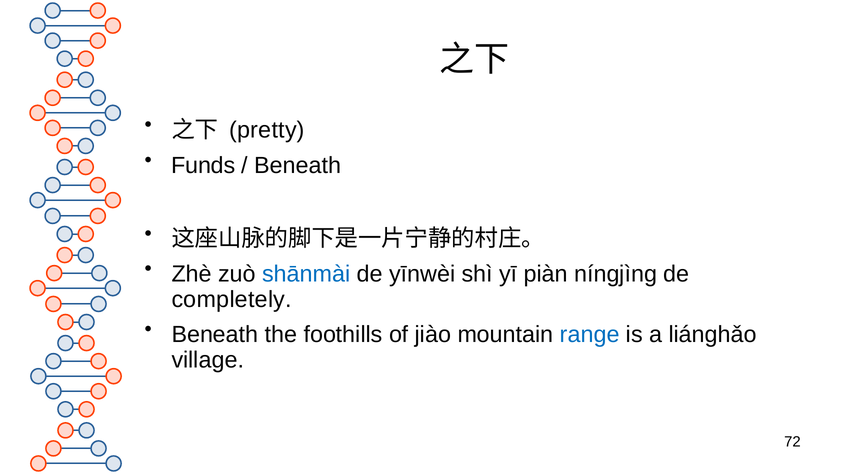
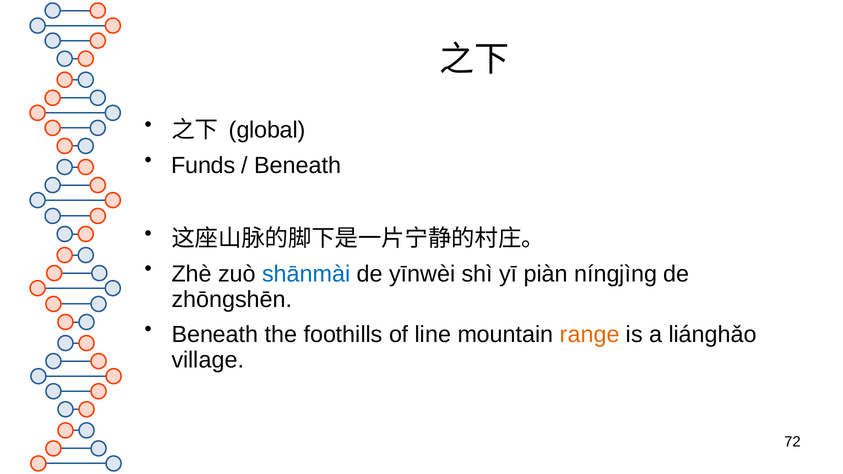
pretty: pretty -> global (267, 130)
completely: completely -> zhōngshēn (232, 299)
jiào: jiào -> line (433, 335)
range colour: blue -> orange (590, 335)
